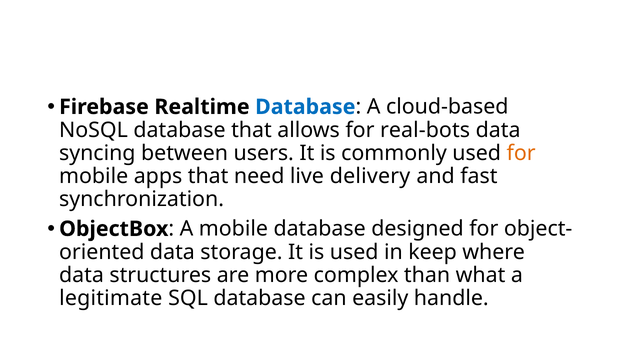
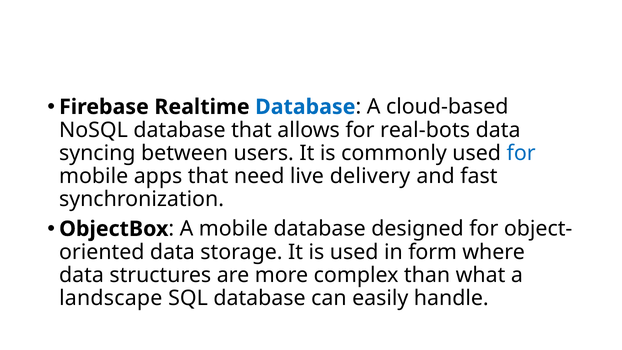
for colour: orange -> blue (521, 153)
keep: keep -> form (433, 252)
legitimate: legitimate -> landscape (111, 298)
